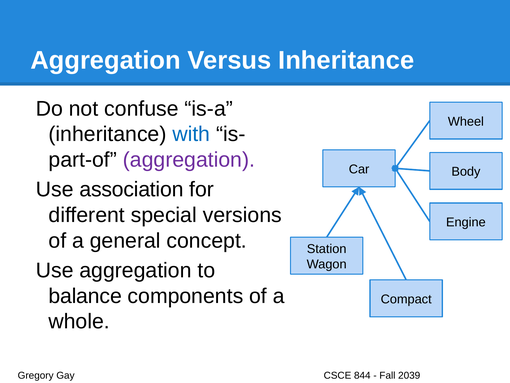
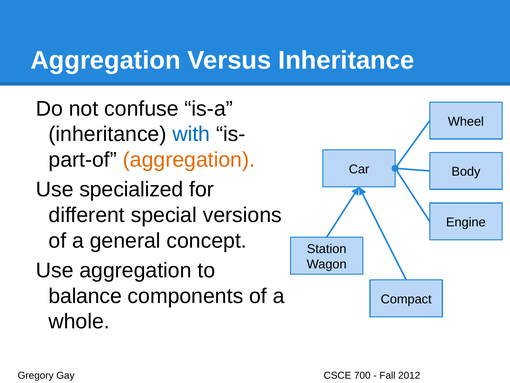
aggregation colour: purple -> orange (189, 160)
association: association -> specialized (131, 189)
844: 844 -> 700 (362, 375)
2039: 2039 -> 2012 (409, 375)
